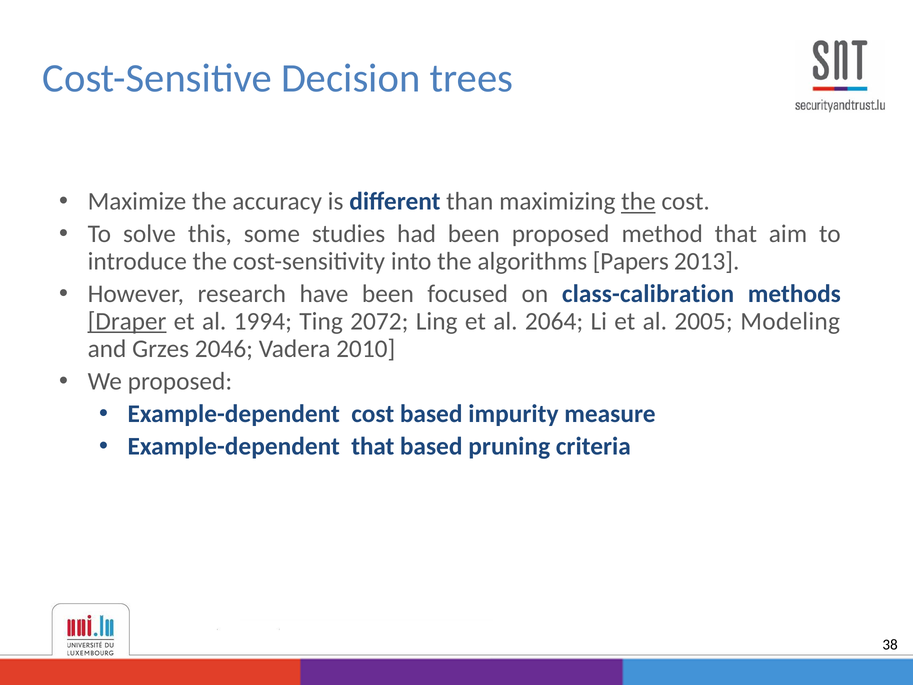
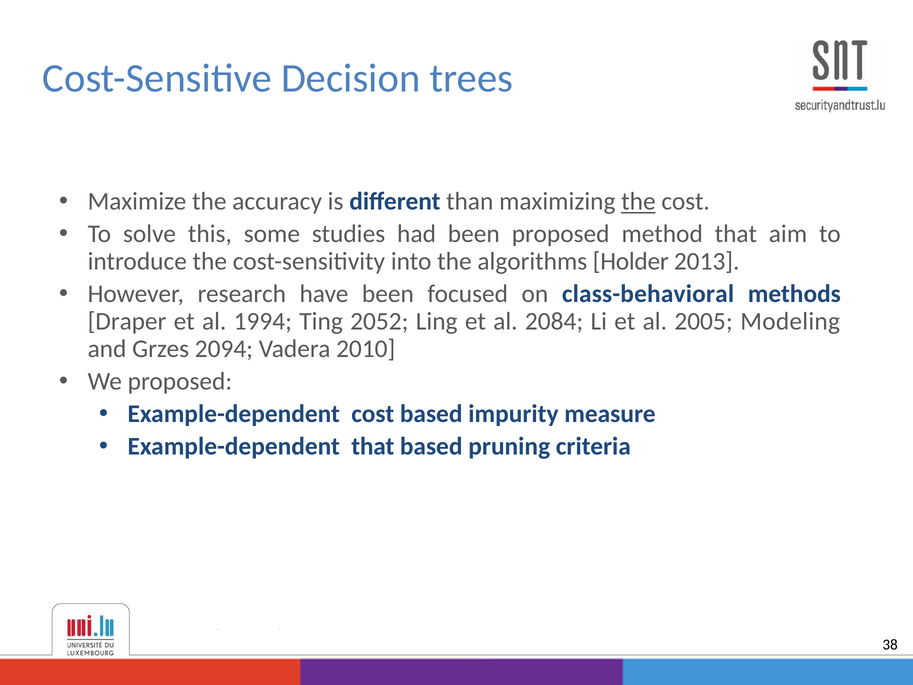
Papers: Papers -> Holder (631, 261)
class-calibration: class-calibration -> class-behavioral (648, 294)
Draper underline: present -> none (127, 321)
2072: 2072 -> 2052 (379, 321)
2064: 2064 -> 2084 (554, 321)
2046: 2046 -> 2094 (224, 349)
